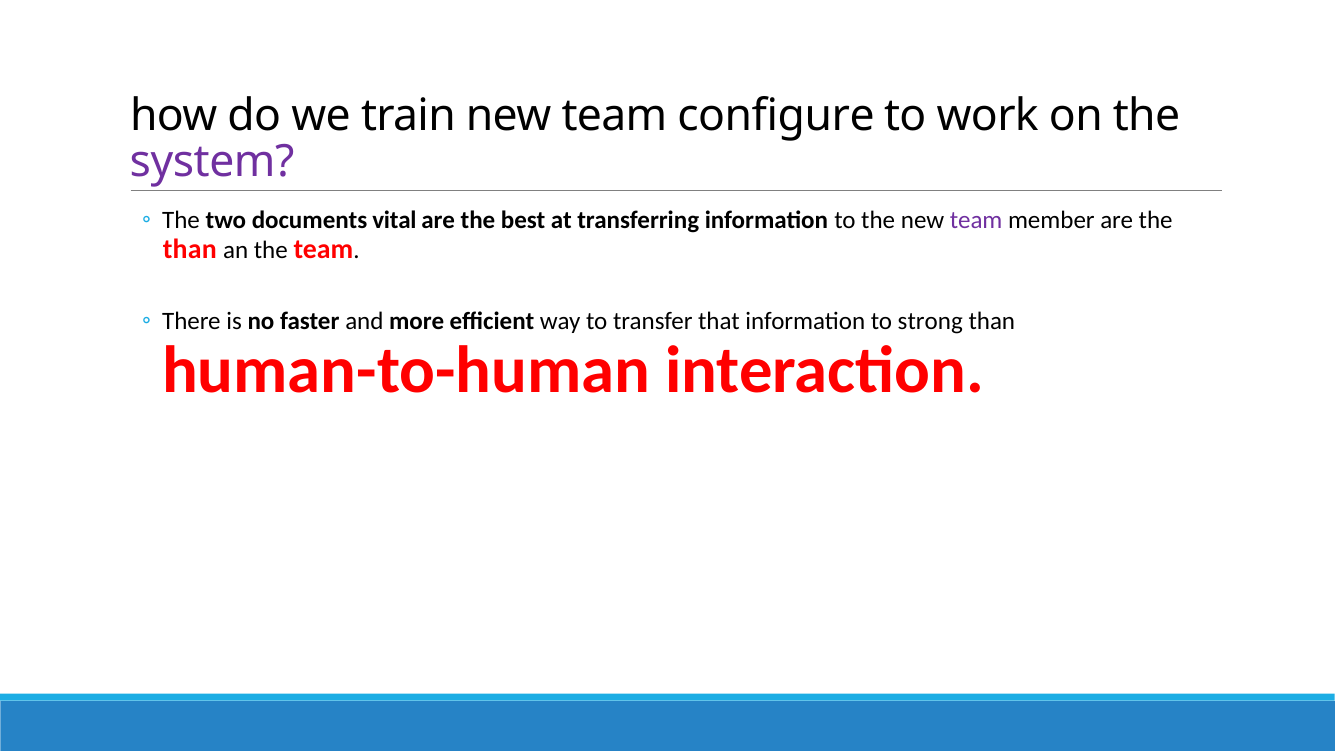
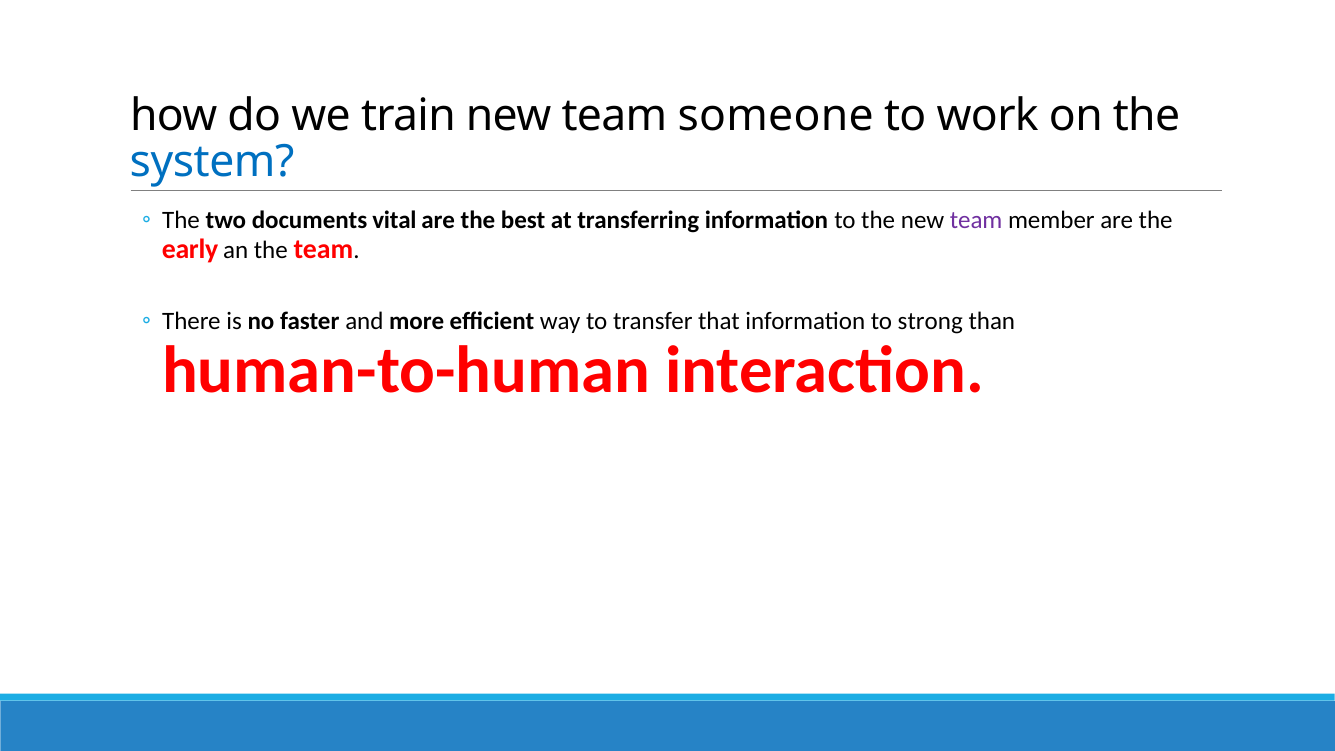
configure: configure -> someone (776, 116)
system colour: purple -> blue (212, 161)
than: than -> early (190, 249)
